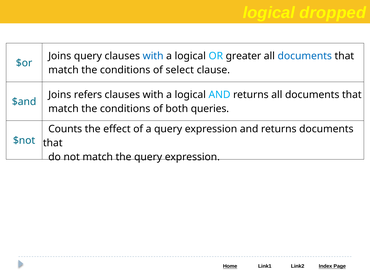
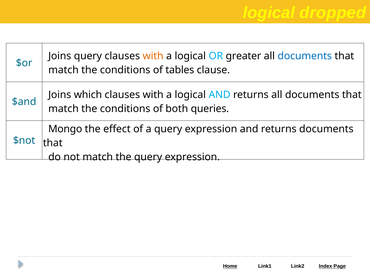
with colour: blue -> orange (153, 56)
select: select -> tables (180, 70)
refers: refers -> which (88, 95)
Counts: Counts -> Mongo (65, 129)
